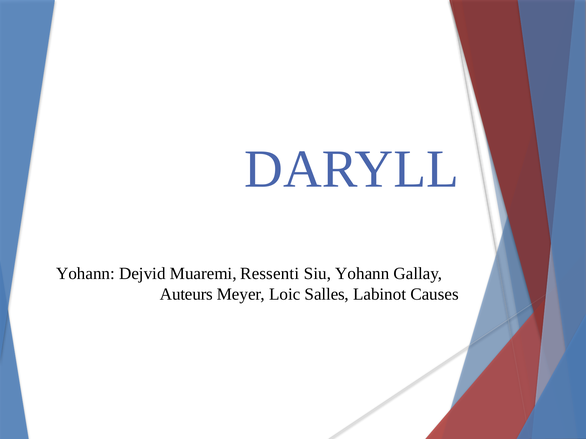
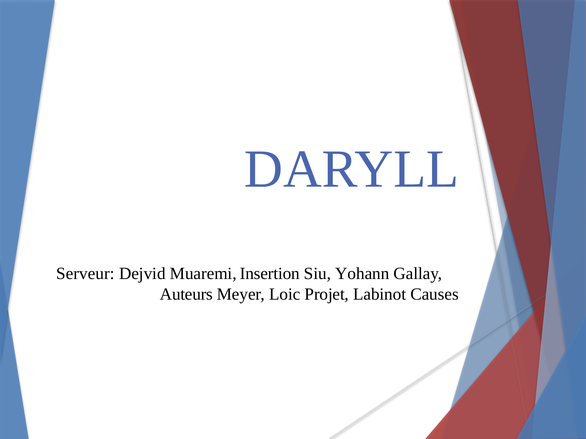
Yohann: Yohann -> Serveur (85, 274)
Ressenti: Ressenti -> Insertion (270, 274)
Salles: Salles -> Projet (327, 294)
